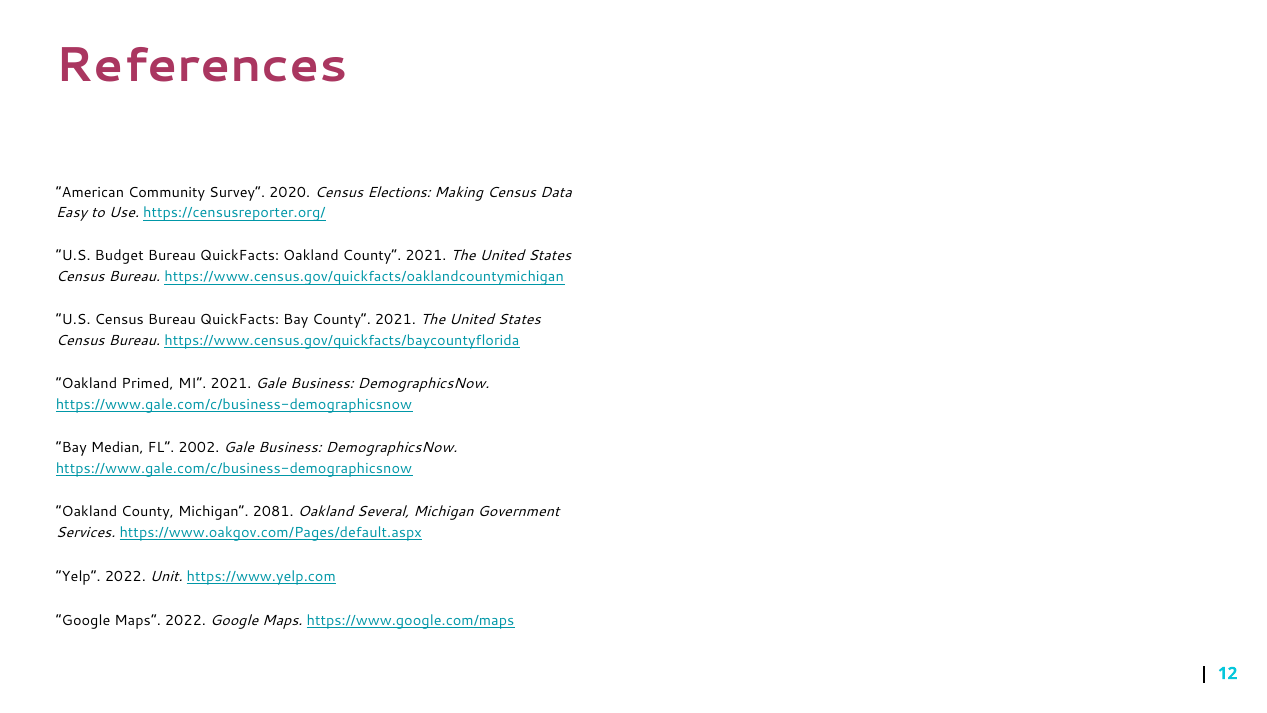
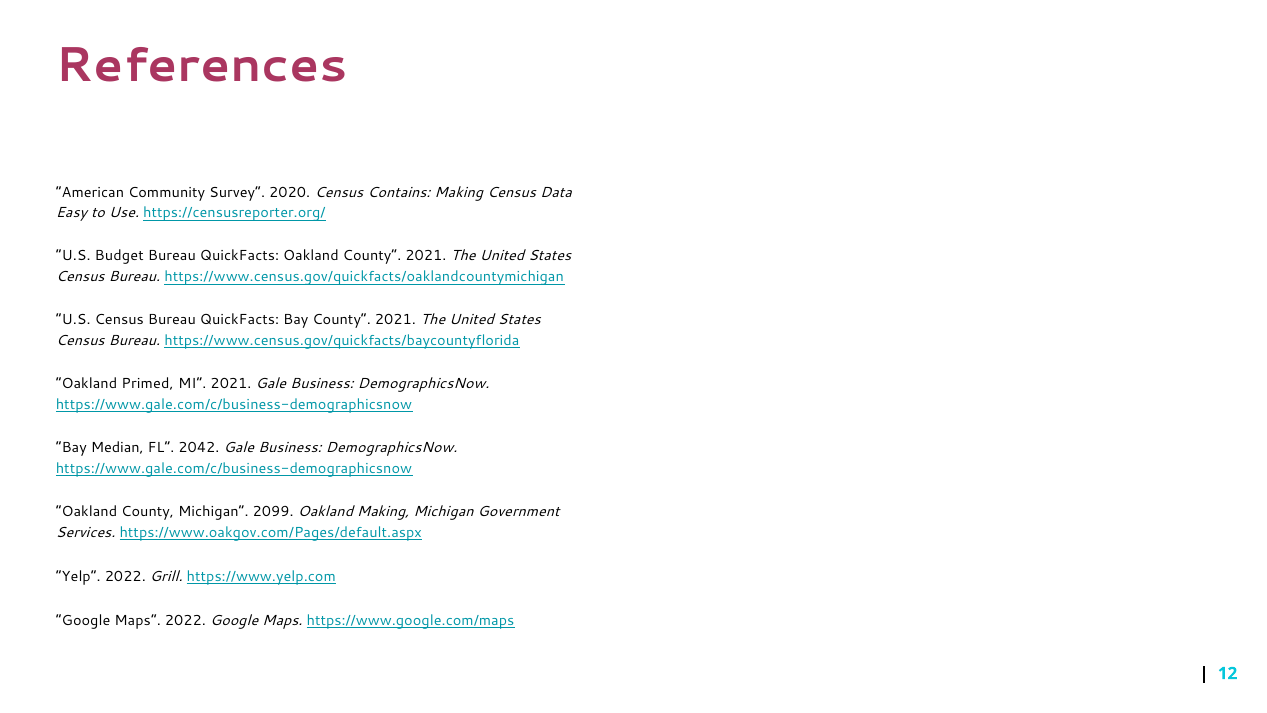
Elections: Elections -> Contains (399, 192)
2002: 2002 -> 2042 (199, 448)
2081: 2081 -> 2099 (273, 512)
Oakland Several: Several -> Making (383, 512)
Unit: Unit -> Grill (166, 576)
